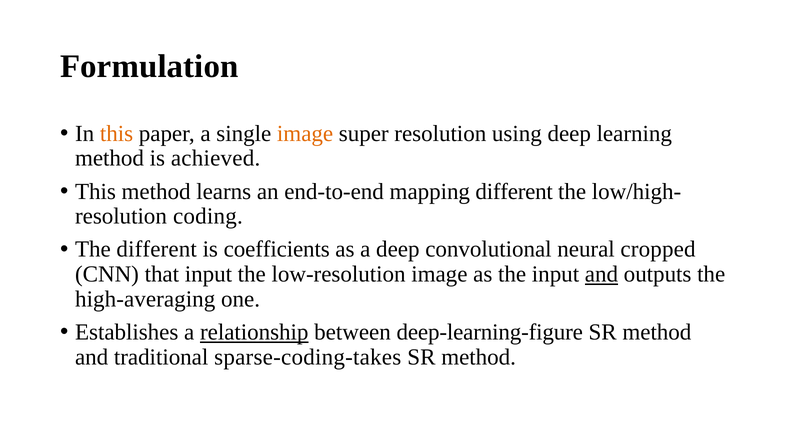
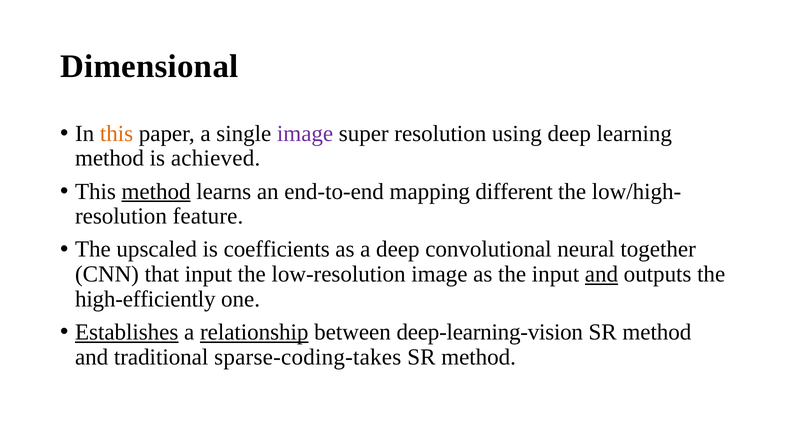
Formulation: Formulation -> Dimensional (149, 66)
image colour: orange -> purple (305, 134)
method underline: none -> present (156, 192)
coding: coding -> feature (208, 216)
The different: different -> upscaled (157, 250)
cropped: cropped -> together (658, 250)
high-averaging: high-averaging -> high-efficiently (145, 299)
Establishes underline: none -> present (127, 332)
deep-learning-figure: deep-learning-figure -> deep-learning-vision (490, 332)
